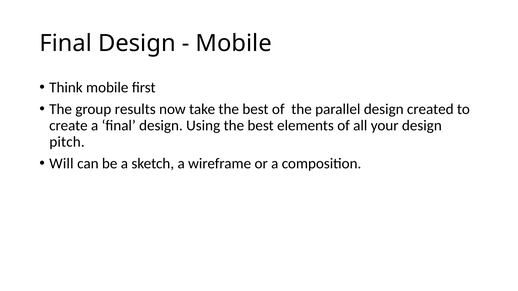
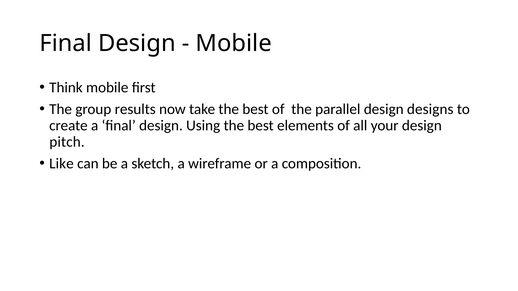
created: created -> designs (430, 109)
Will: Will -> Like (61, 164)
